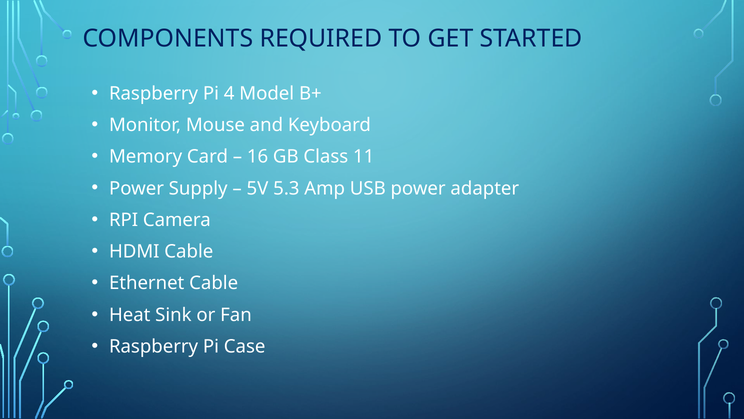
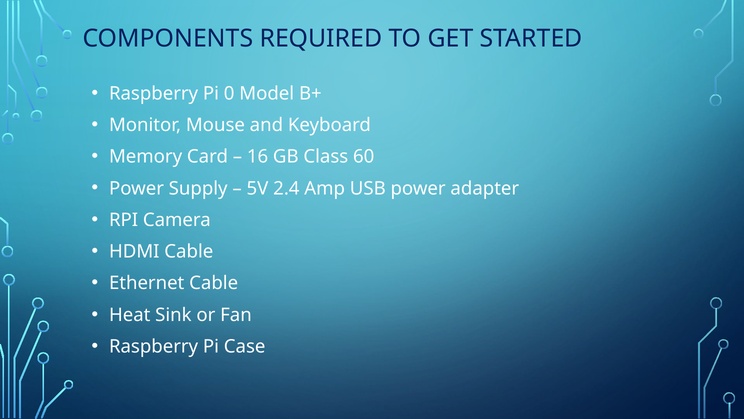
4: 4 -> 0 (229, 93)
11: 11 -> 60 (364, 157)
5.3: 5.3 -> 2.4 (286, 188)
